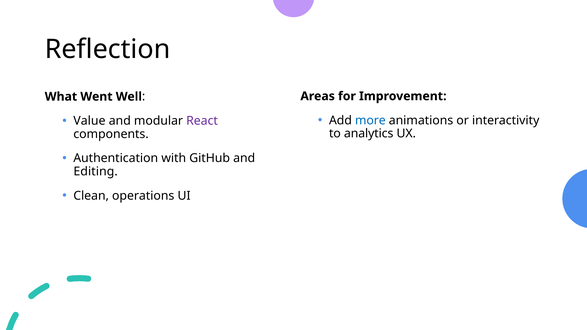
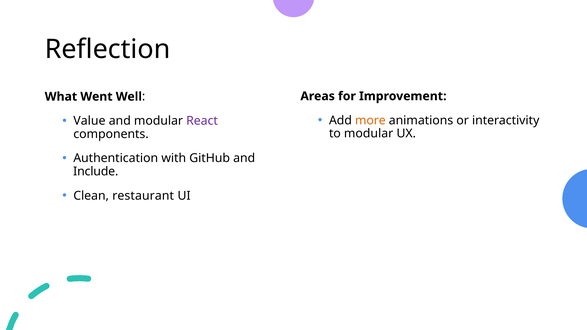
more colour: blue -> orange (370, 120)
to analytics: analytics -> modular (369, 134)
Editing: Editing -> Include (96, 172)
operations: operations -> restaurant (143, 196)
